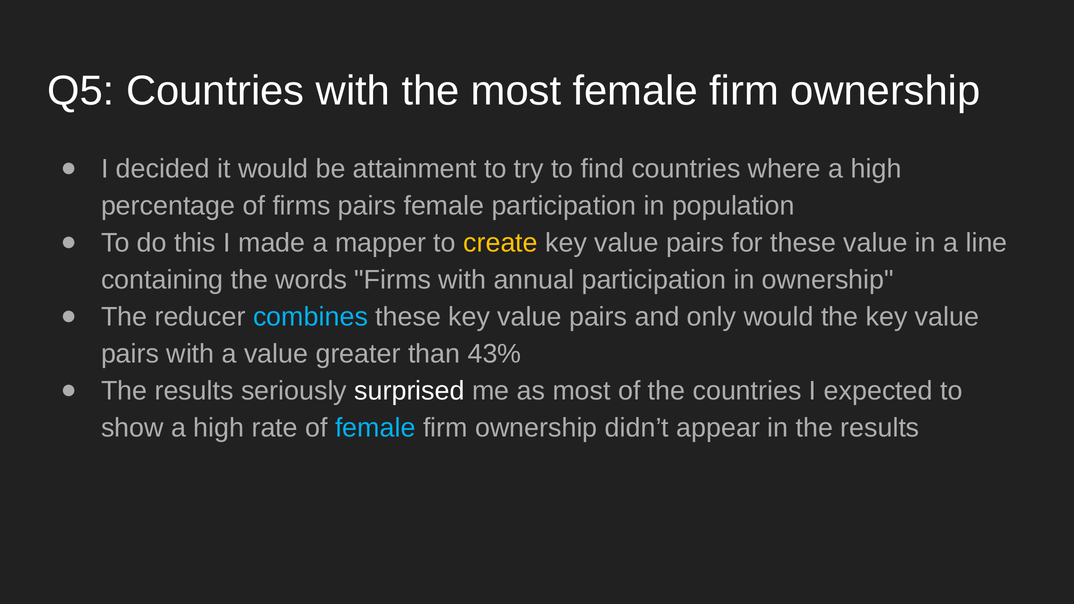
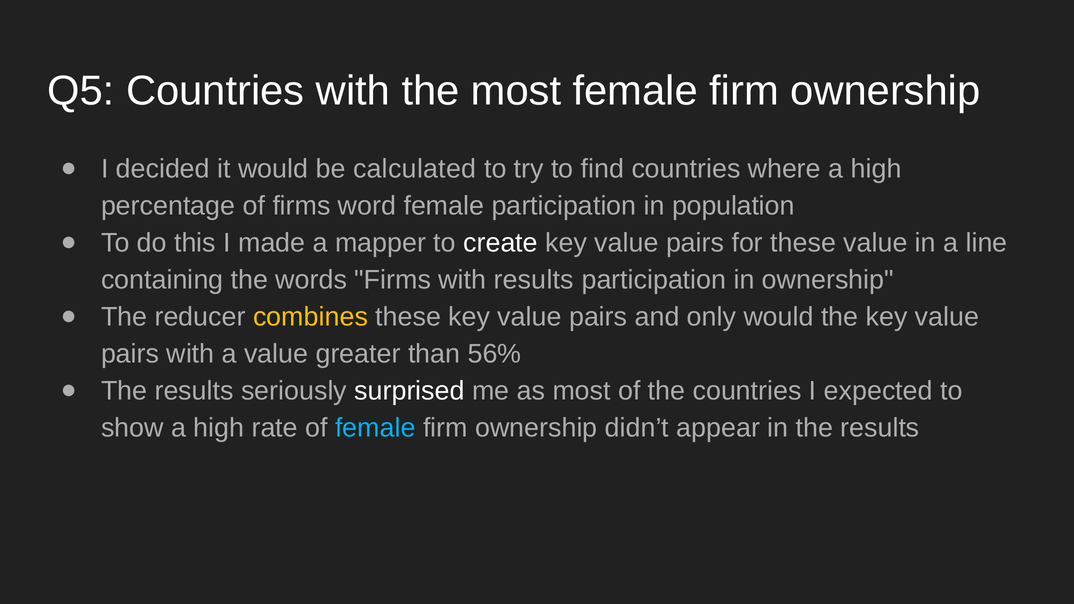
attainment: attainment -> calculated (415, 169)
firms pairs: pairs -> word (367, 206)
create colour: yellow -> white (501, 243)
with annual: annual -> results (534, 280)
combines colour: light blue -> yellow (311, 317)
43%: 43% -> 56% (495, 354)
